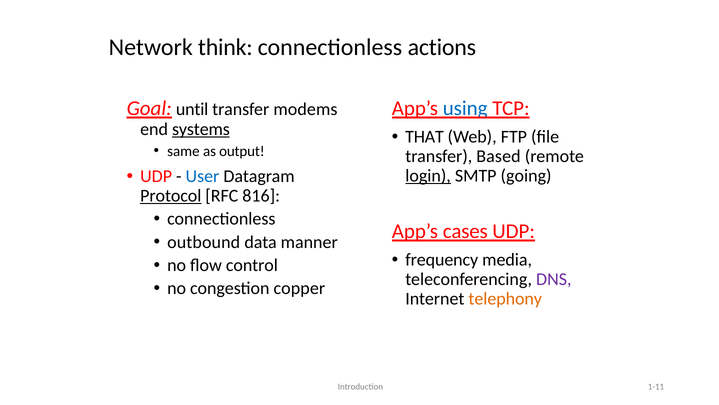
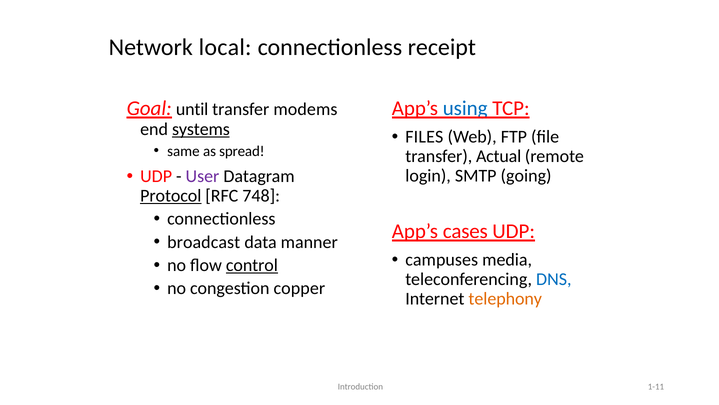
think: think -> local (225, 47)
actions: actions -> receipt (442, 47)
THAT: THAT -> FILES (424, 137)
output: output -> spread (242, 151)
Based: Based -> Actual (499, 156)
User colour: blue -> purple (202, 176)
login underline: present -> none (428, 176)
816: 816 -> 748 (261, 196)
outbound: outbound -> broadcast (204, 242)
frequency: frequency -> campuses (442, 259)
control underline: none -> present (252, 265)
DNS colour: purple -> blue (554, 279)
